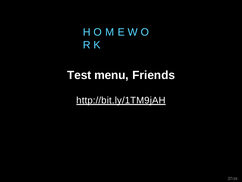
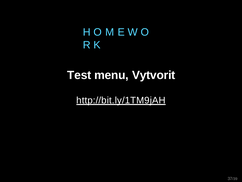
Friends: Friends -> Vytvorit (154, 75)
